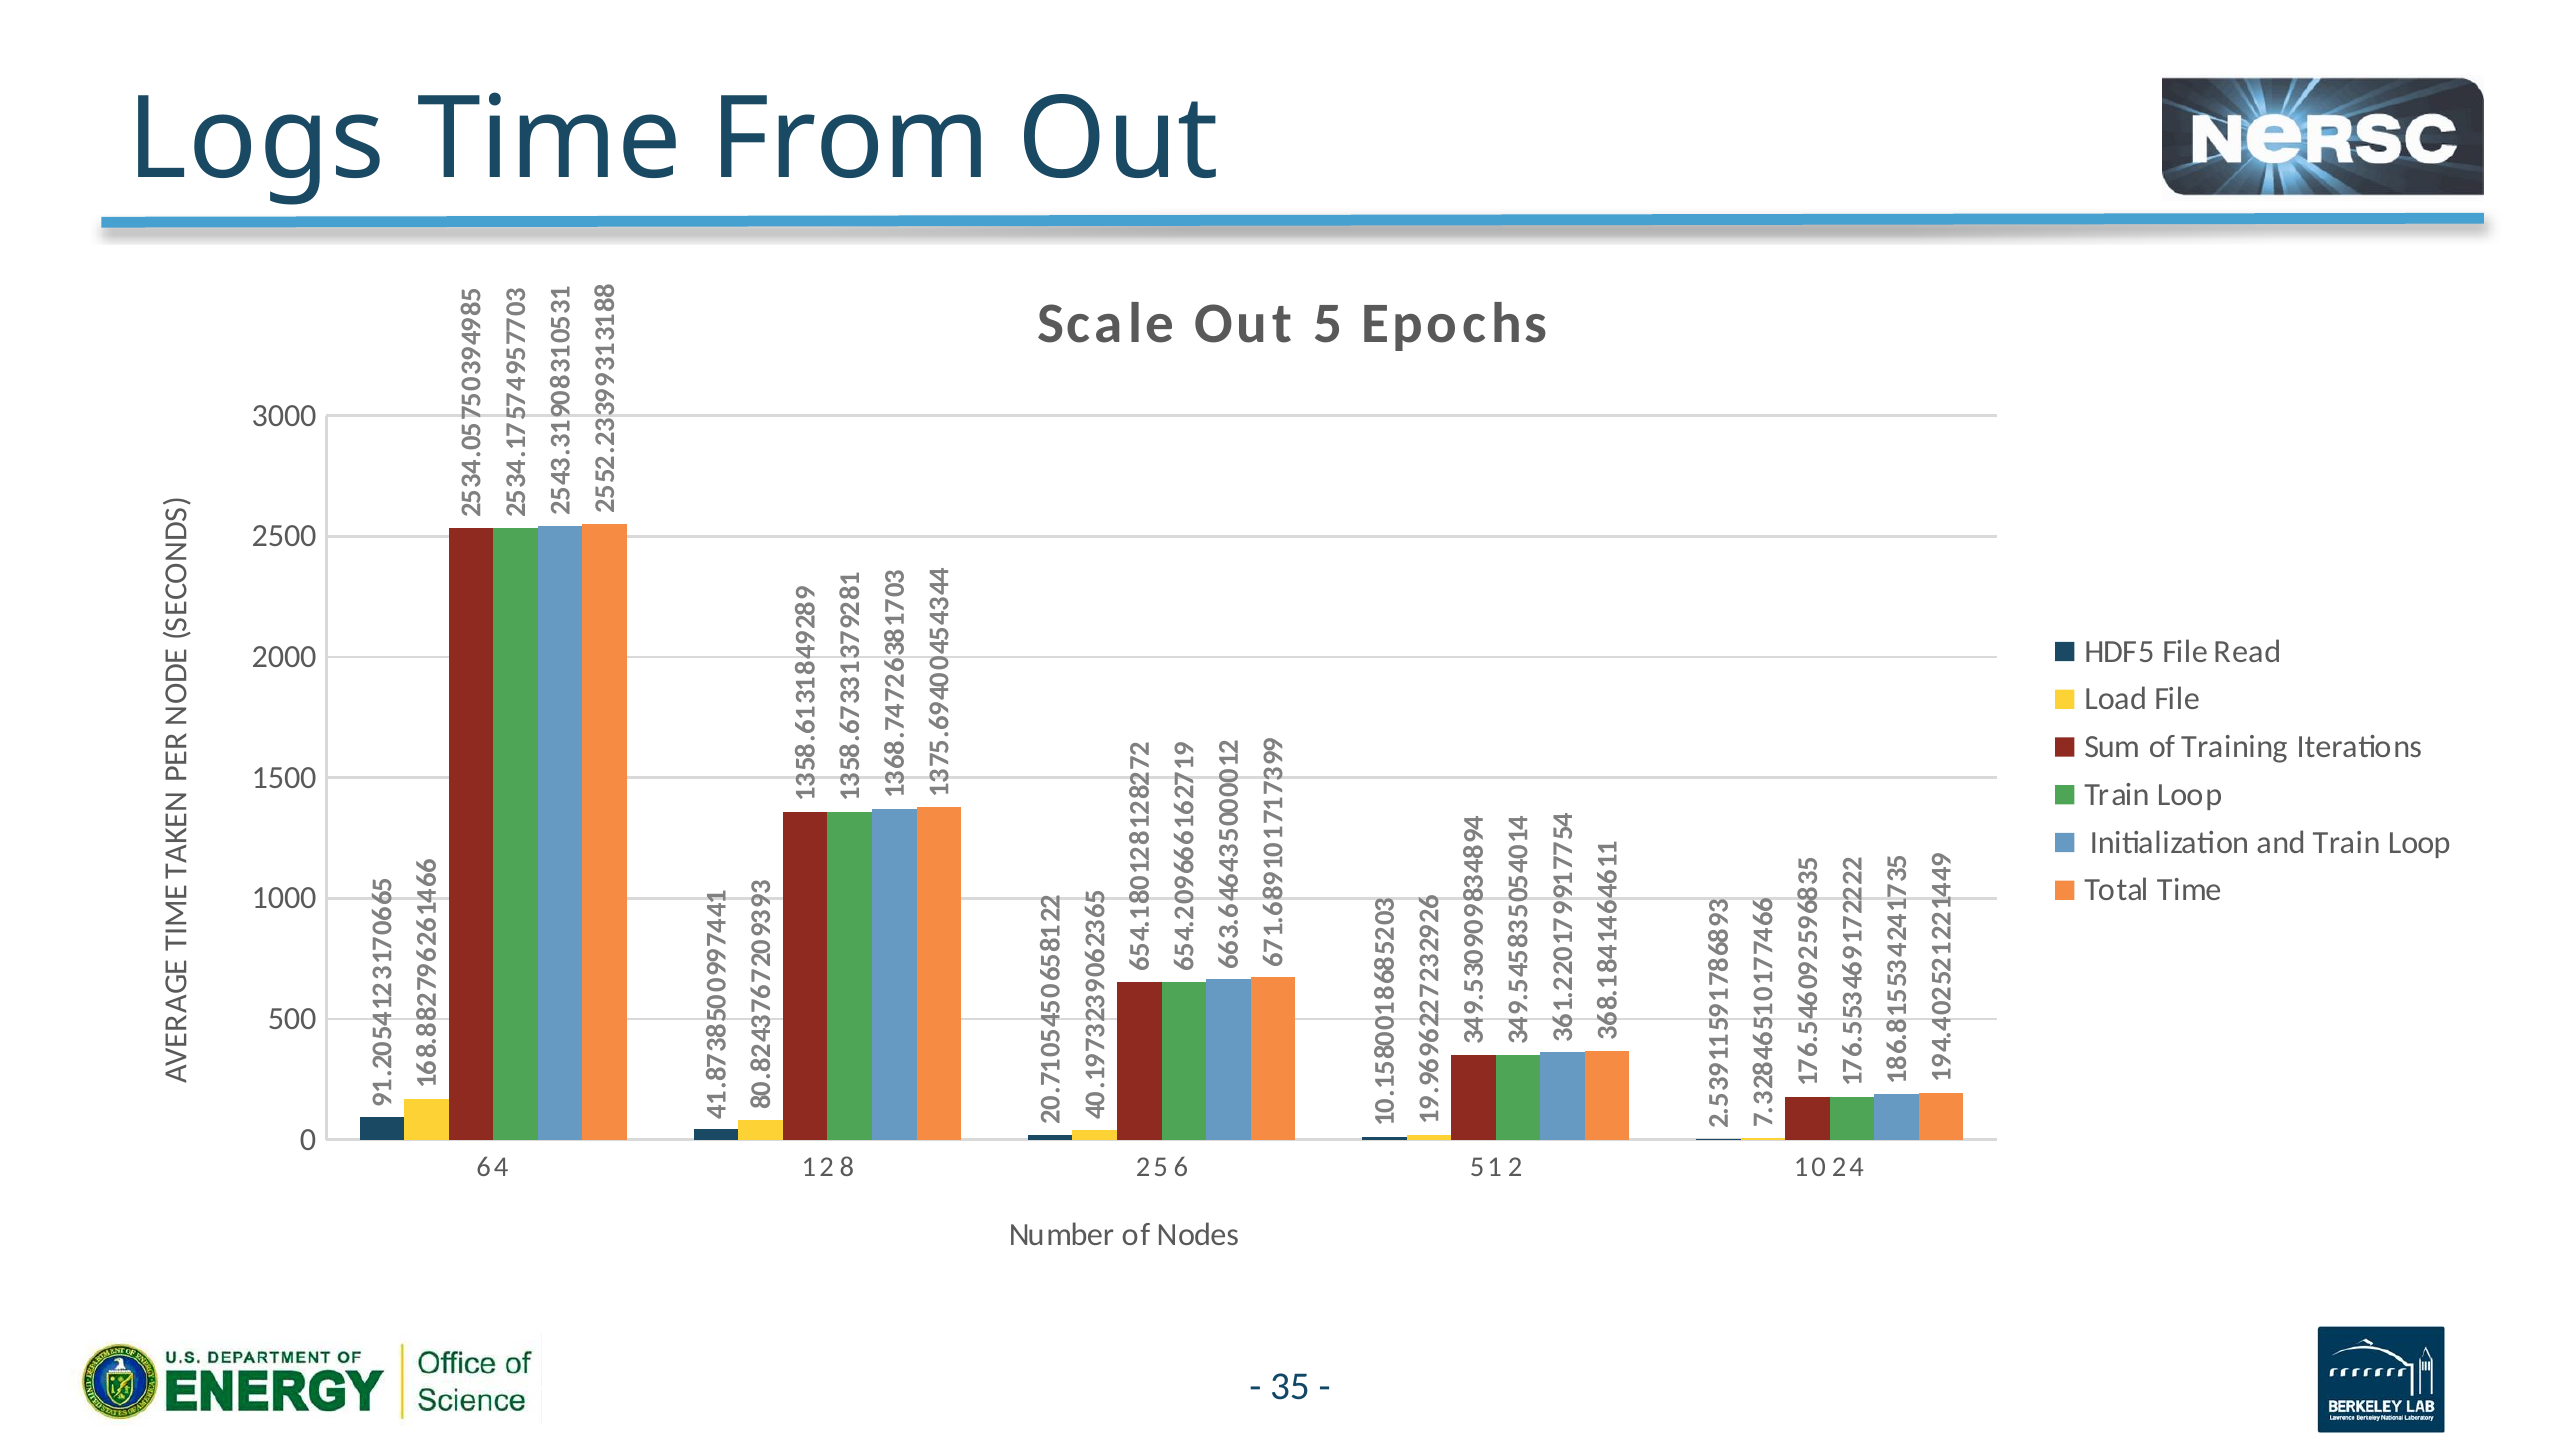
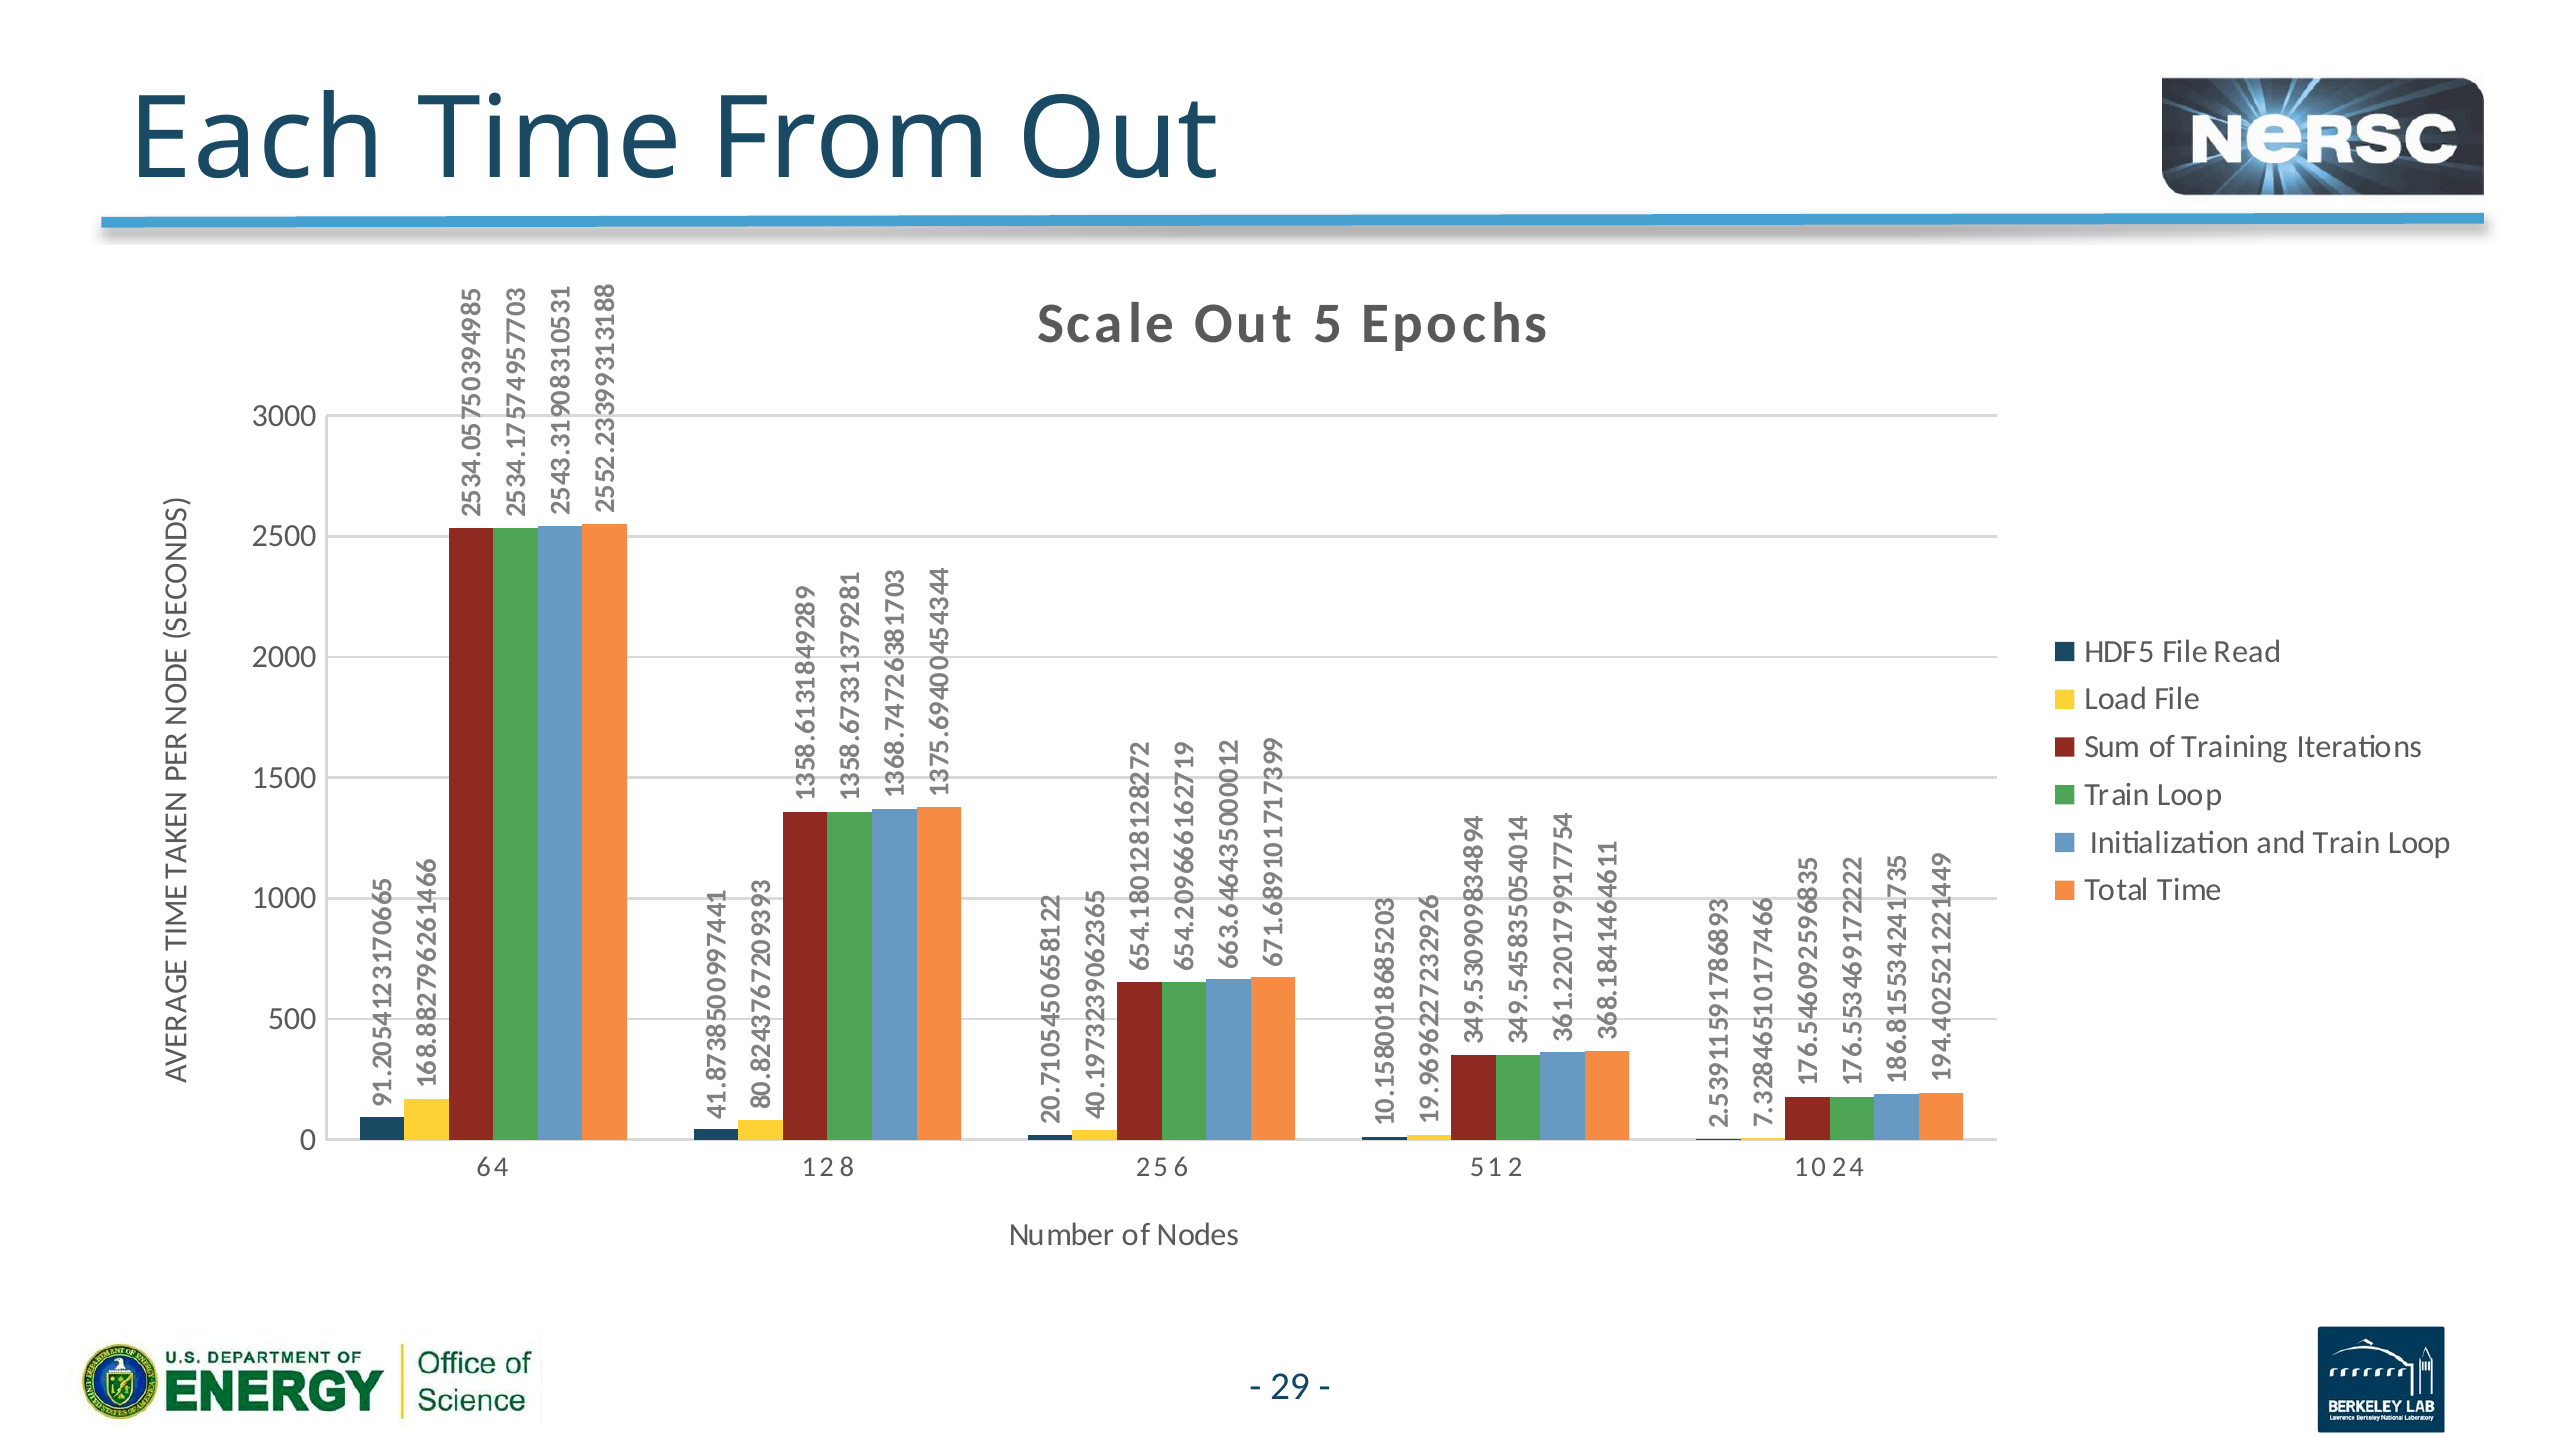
Logs: Logs -> Each (257, 140)
35: 35 -> 29 (1290, 1386)
